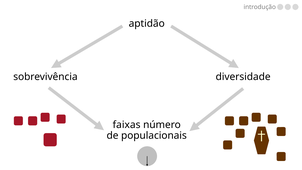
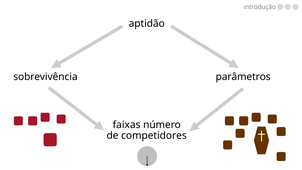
diversidade: diversidade -> parâmetros (243, 77)
populacionais: populacionais -> competidores (154, 136)
